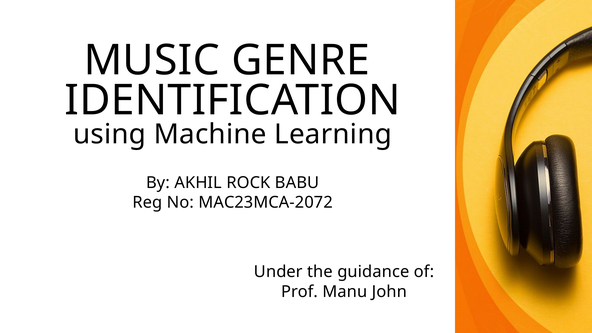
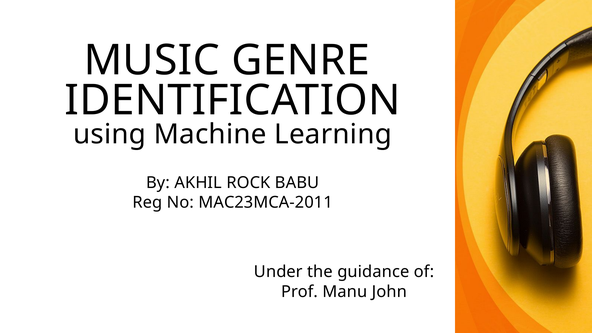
MAC23MCA-2072: MAC23MCA-2072 -> MAC23MCA-2011 (266, 202)
